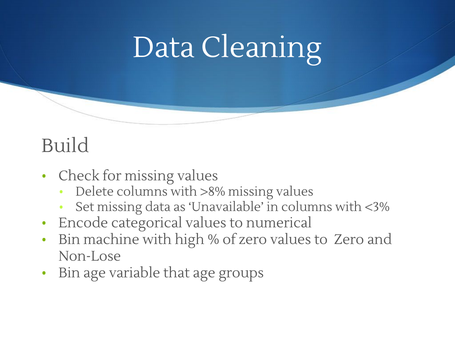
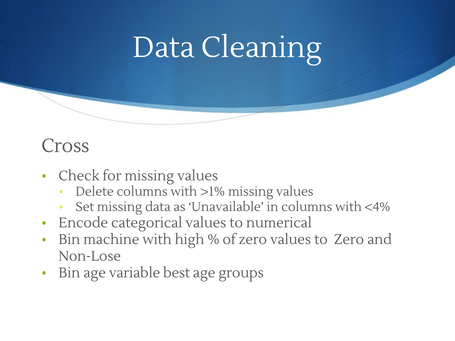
Build: Build -> Cross (65, 146)
>8%: >8% -> >1% (213, 192)
<3%: <3% -> <4% (377, 207)
that: that -> best (177, 273)
